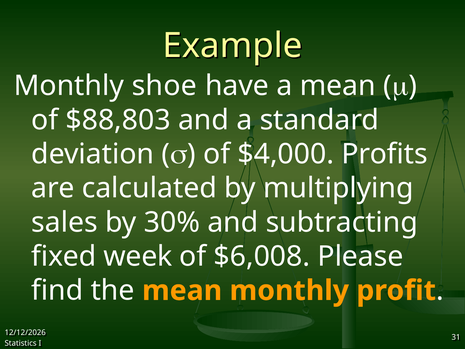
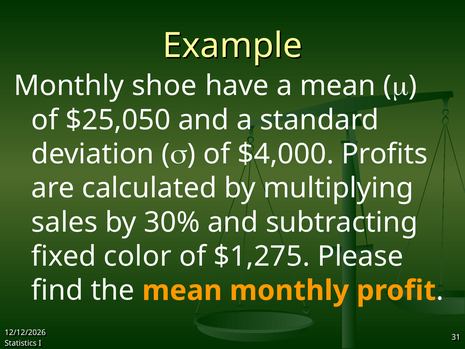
$88,803: $88,803 -> $25,050 (118, 120)
week: week -> color (138, 256)
$6,008: $6,008 -> $1,275 (262, 256)
